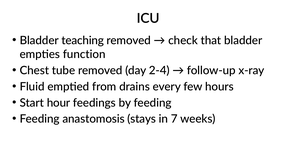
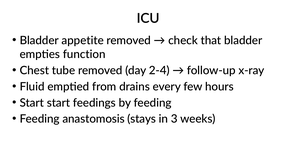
teaching: teaching -> appetite (83, 40)
Start hour: hour -> start (58, 103)
7: 7 -> 3 (174, 119)
